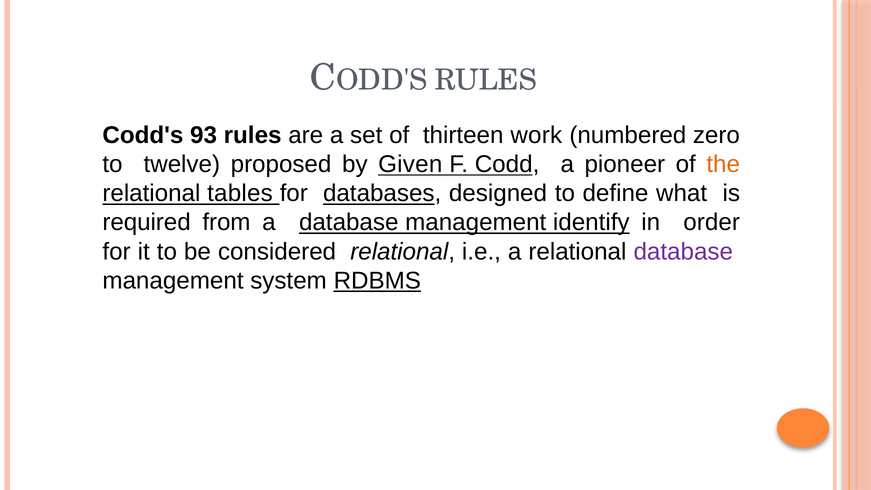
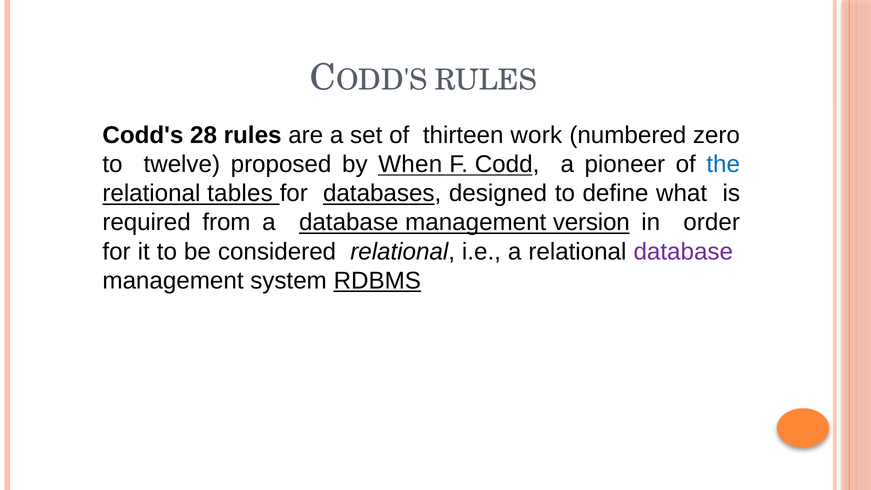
93: 93 -> 28 (204, 135)
Given: Given -> When (410, 164)
the colour: orange -> blue (723, 164)
identify: identify -> version (591, 222)
